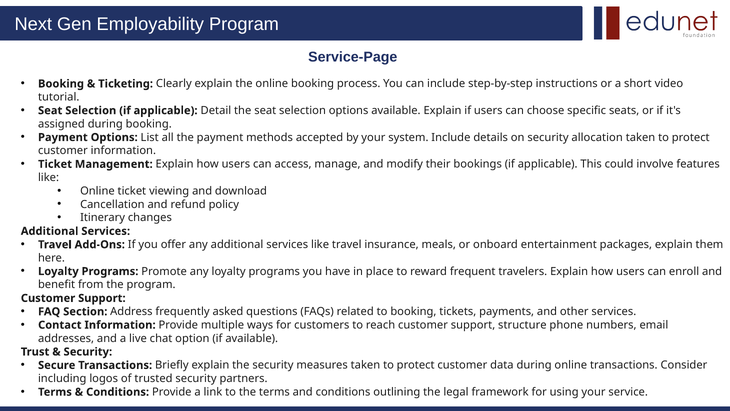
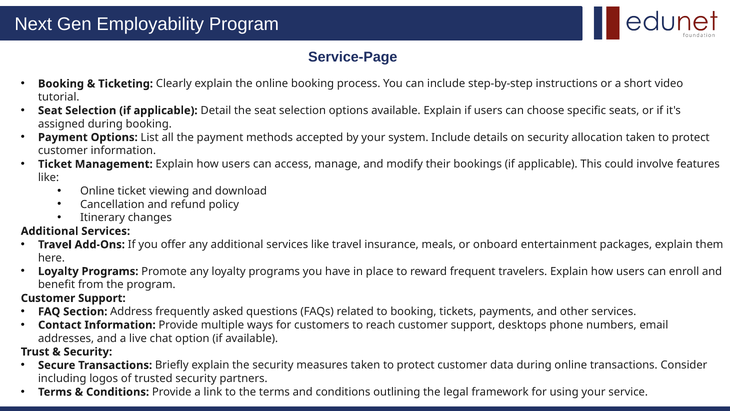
structure: structure -> desktops (522, 325)
